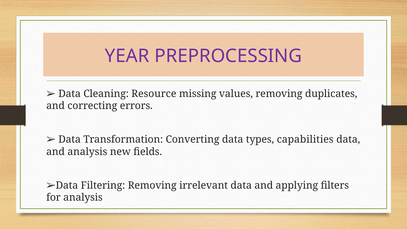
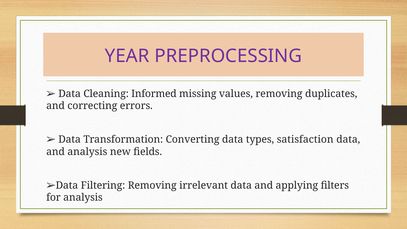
Resource: Resource -> Informed (154, 94)
capabilities: capabilities -> satisfaction (305, 139)
